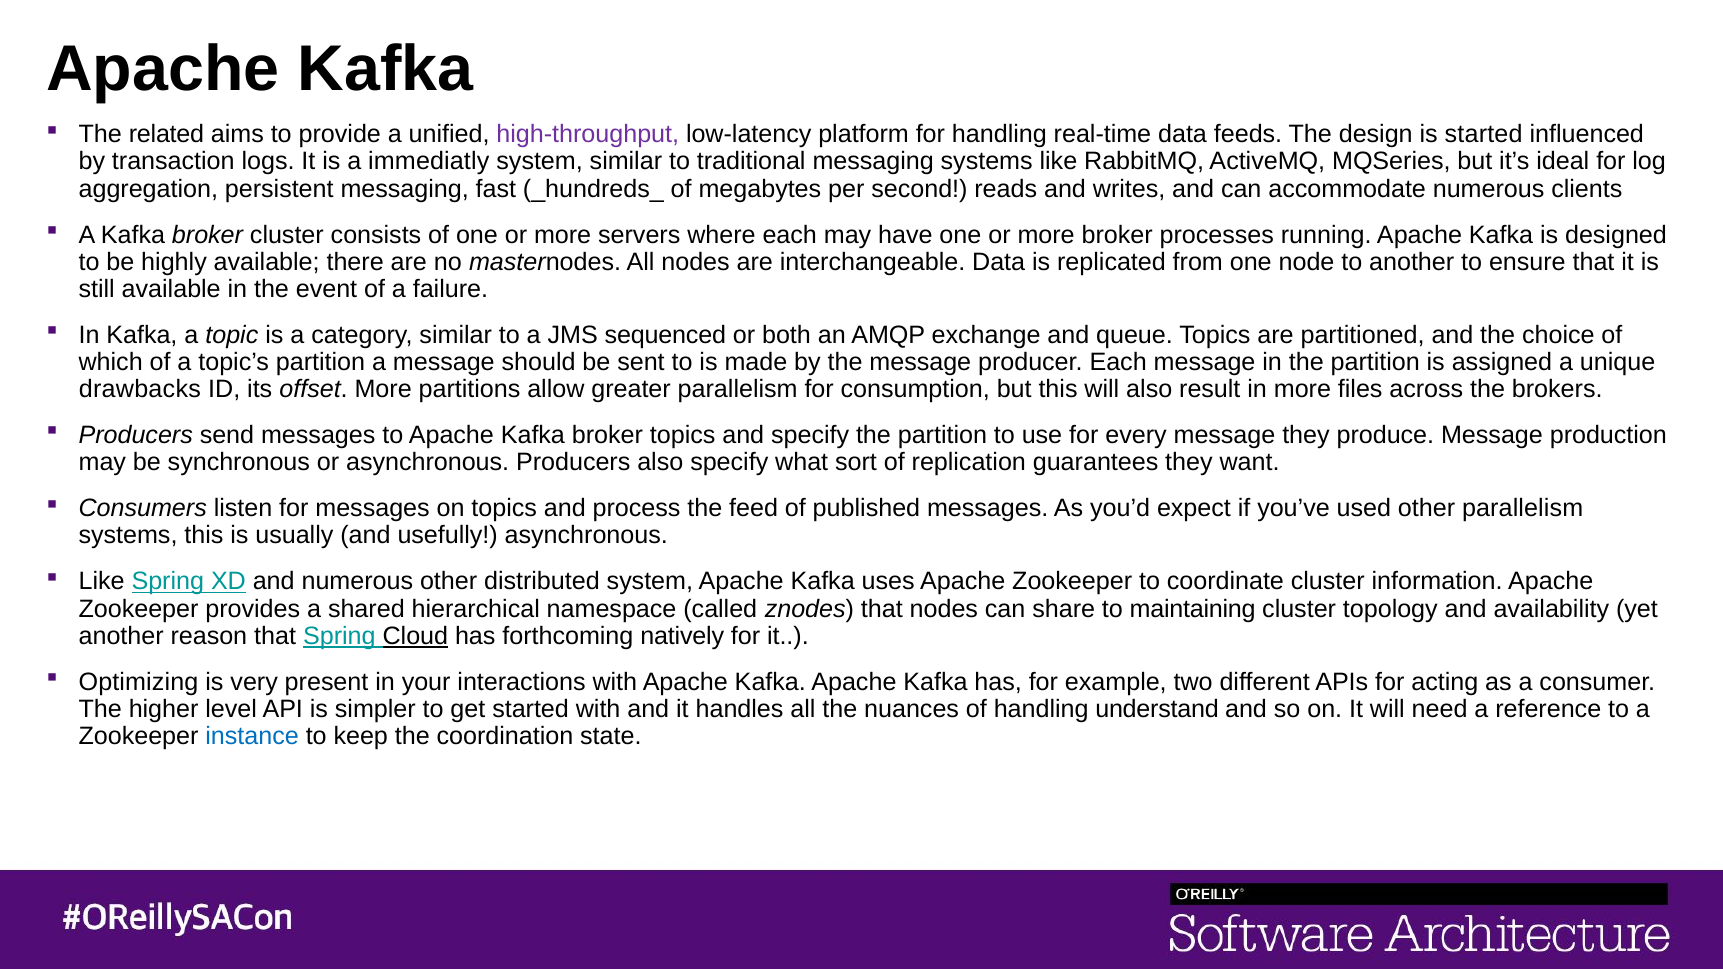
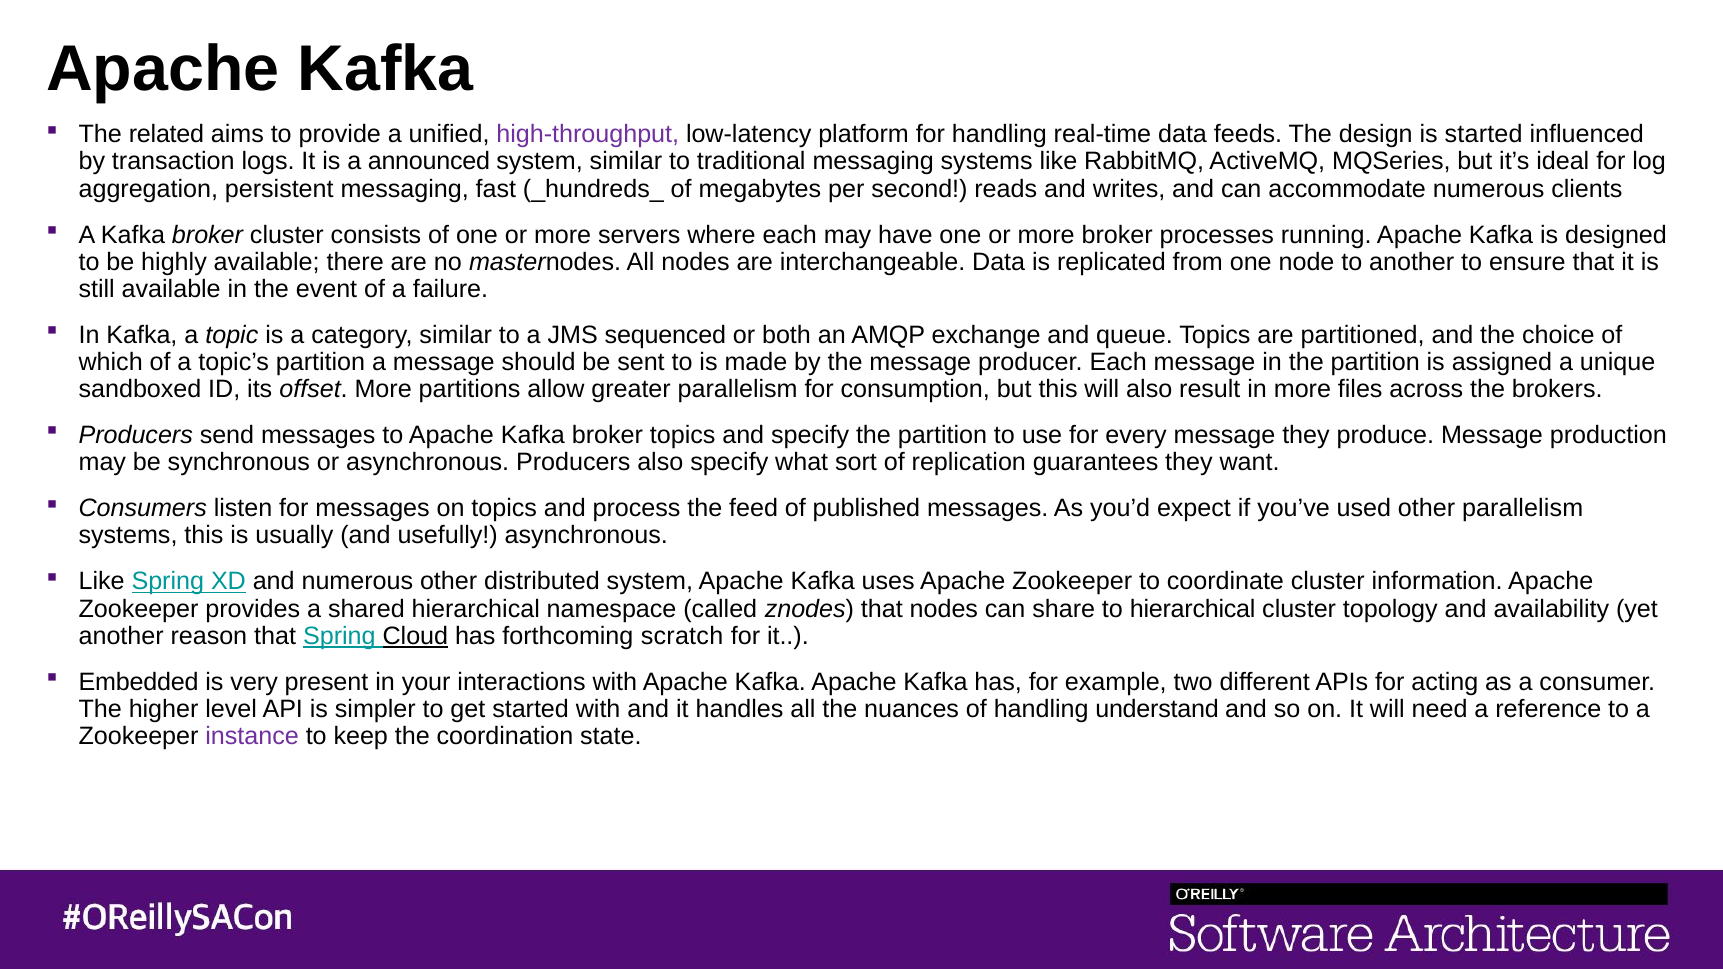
immediatly: immediatly -> announced (429, 162)
drawbacks: drawbacks -> sandboxed (140, 389)
to maintaining: maintaining -> hierarchical (1193, 609)
natively: natively -> scratch (682, 636)
Optimizing: Optimizing -> Embedded (139, 682)
instance colour: blue -> purple (252, 736)
